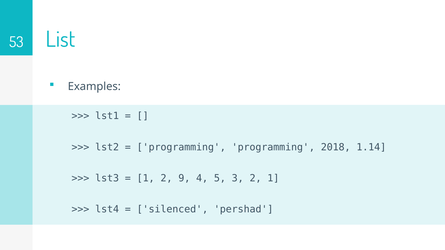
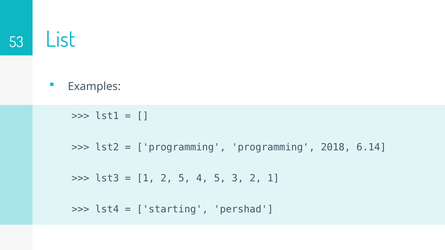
1.14: 1.14 -> 6.14 (371, 147)
2 9: 9 -> 5 (184, 178)
silenced: silenced -> starting (172, 210)
